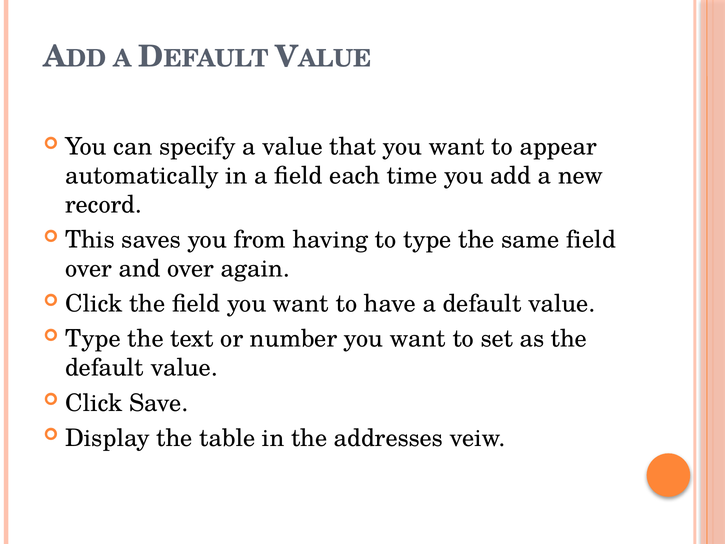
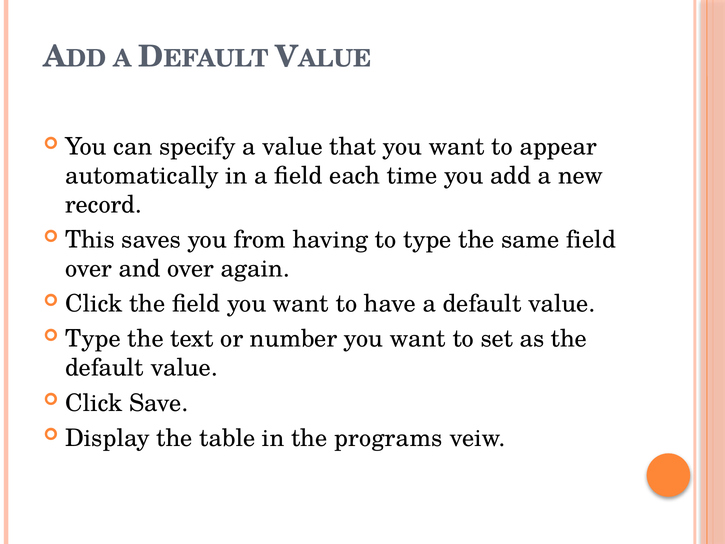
addresses: addresses -> programs (388, 438)
